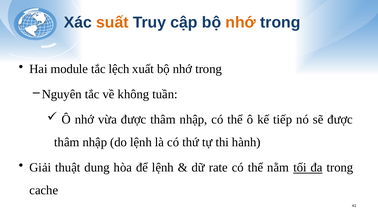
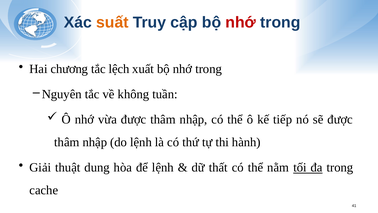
nhớ colour: orange -> red (241, 22)
module: module -> chương (69, 69)
rate: rate -> thất (218, 167)
